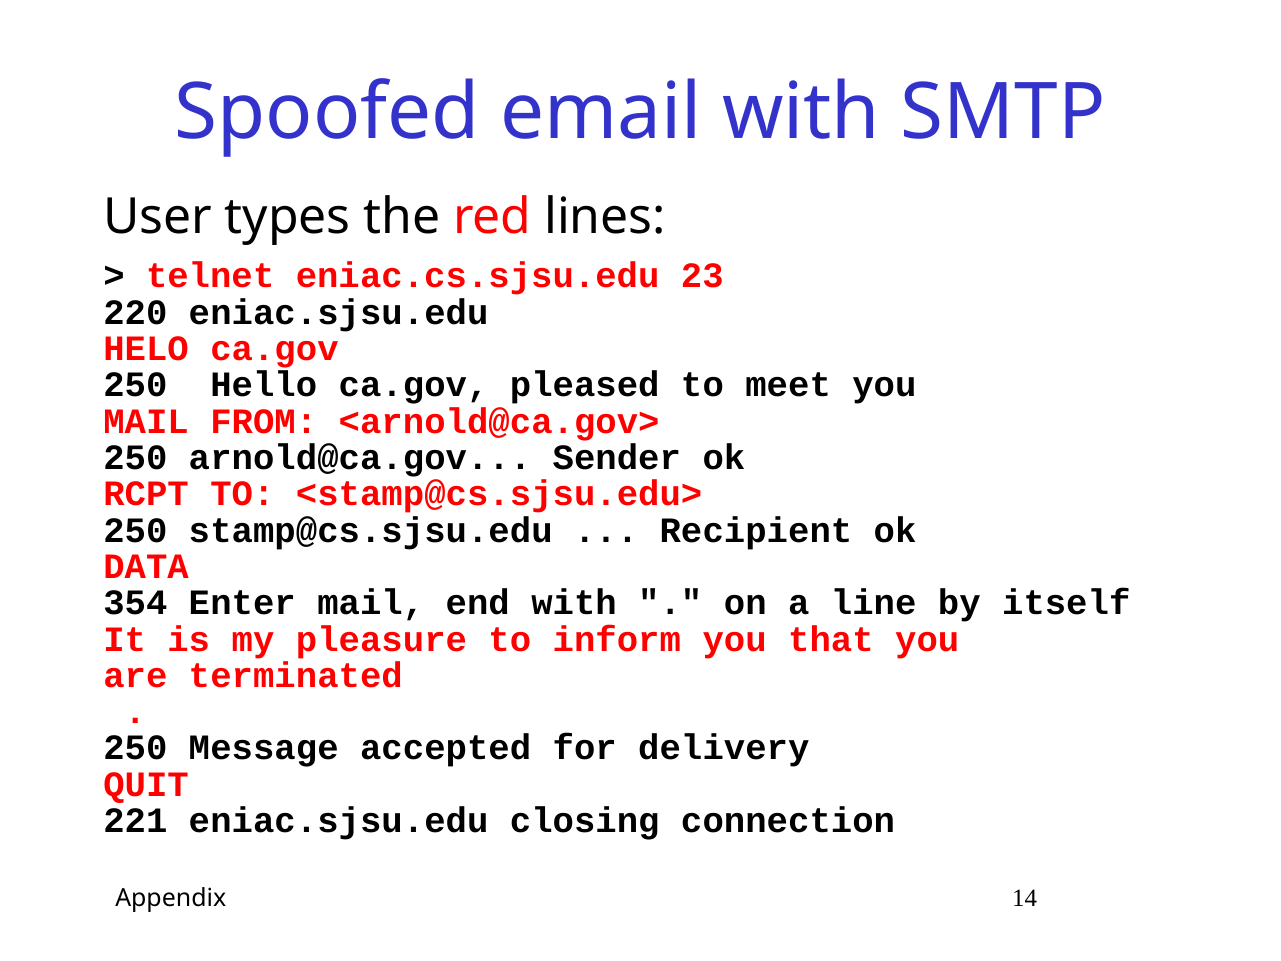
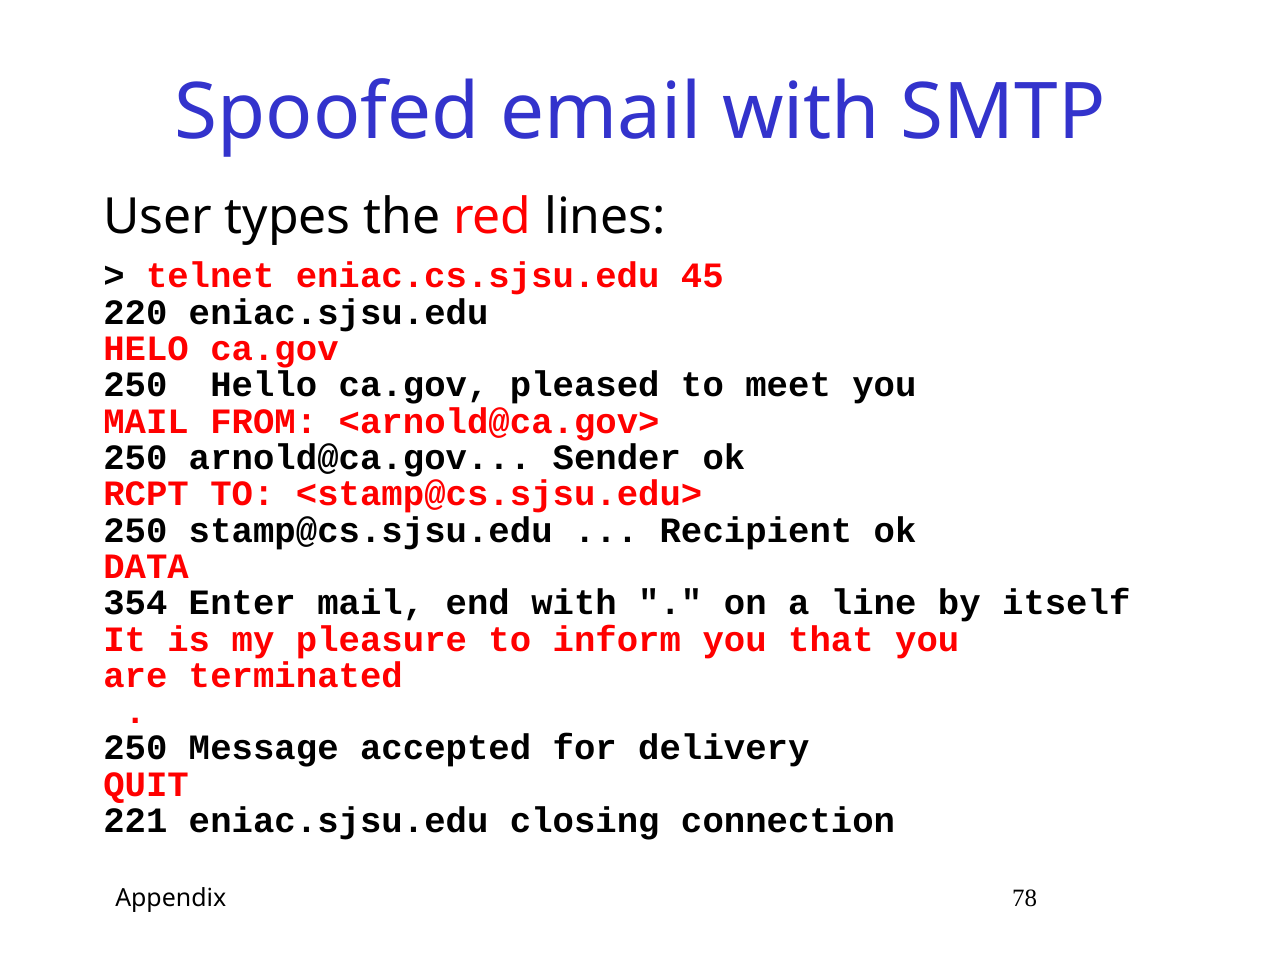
23: 23 -> 45 (702, 276)
14: 14 -> 78 (1025, 898)
